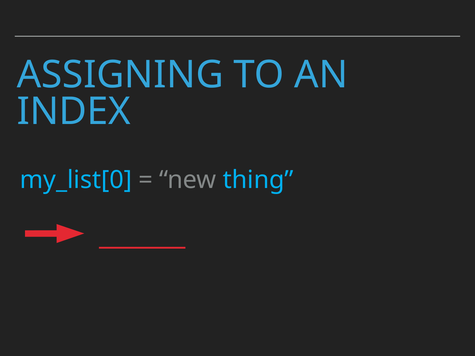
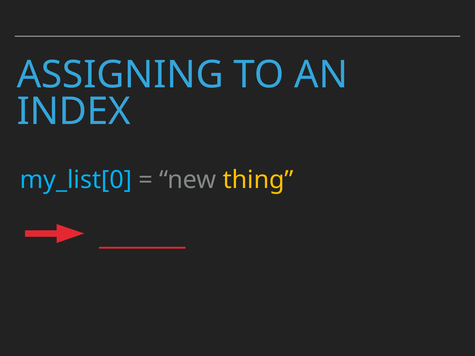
thing colour: light blue -> yellow (258, 180)
